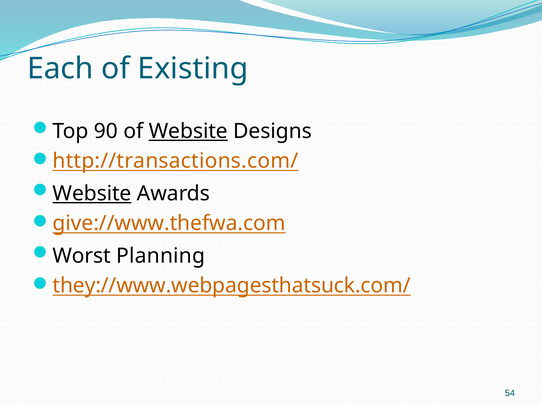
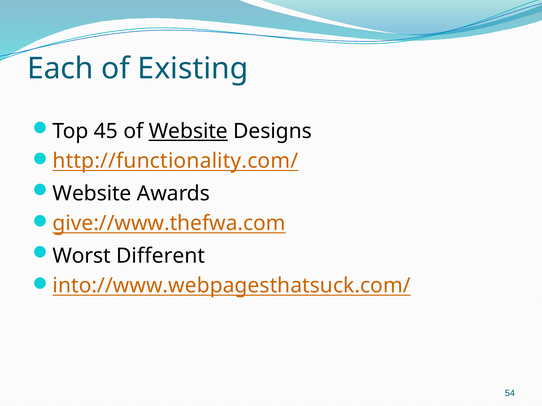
90: 90 -> 45 (106, 132)
http://transactions.com/: http://transactions.com/ -> http://functionality.com/ (175, 161)
Website underline: present -> none (92, 194)
Planning: Planning -> Different (161, 256)
they://www.webpagesthatsuck.com/: they://www.webpagesthatsuck.com/ -> into://www.webpagesthatsuck.com/ (232, 286)
